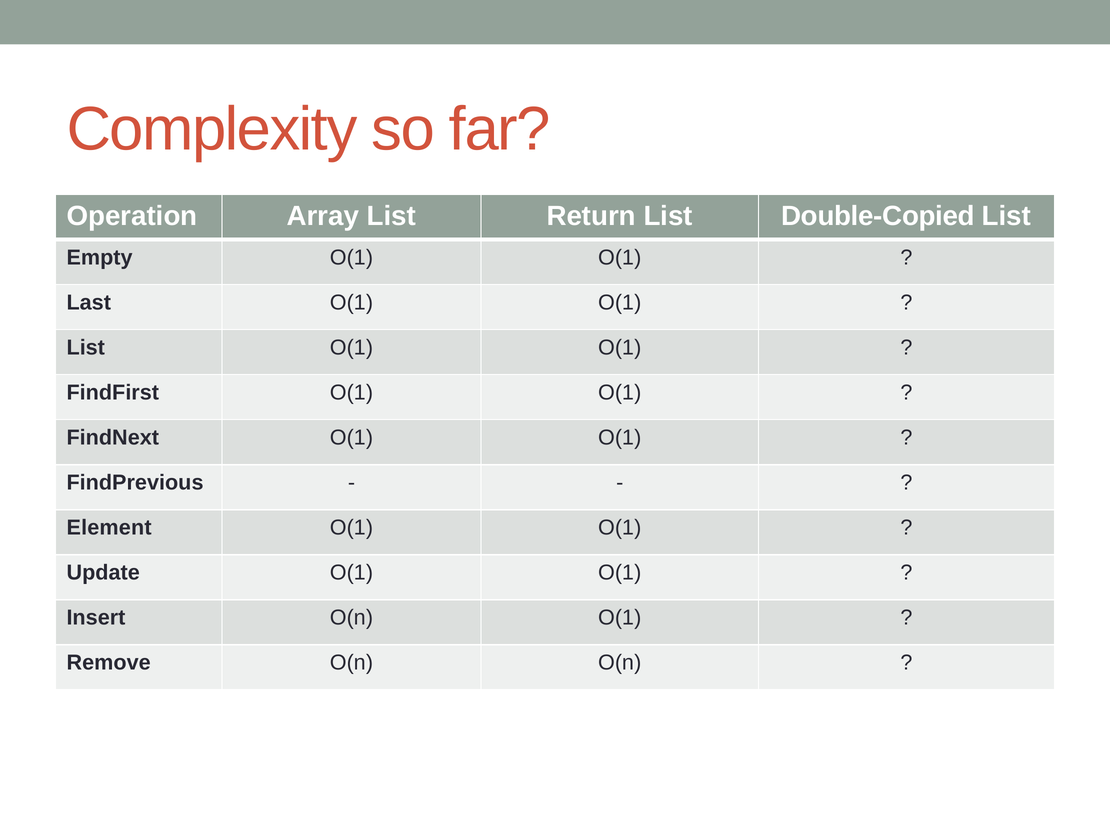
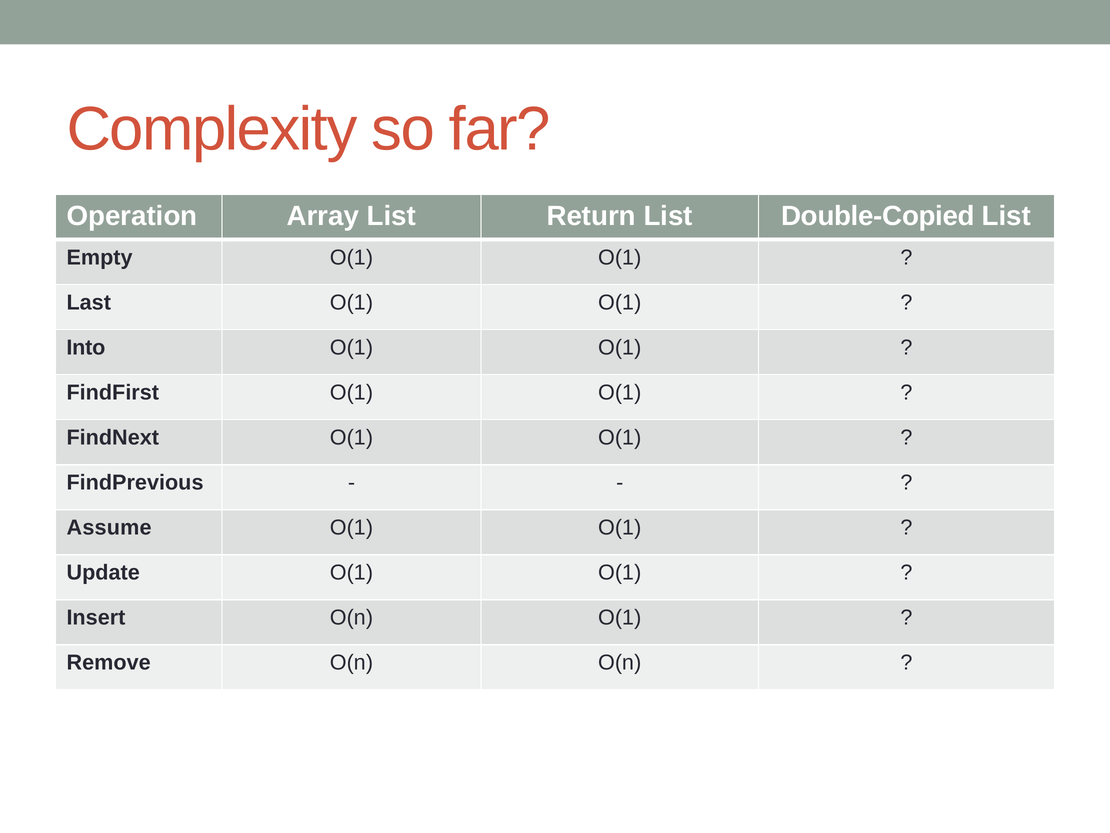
List: List -> Into (86, 347)
Element: Element -> Assume (109, 527)
